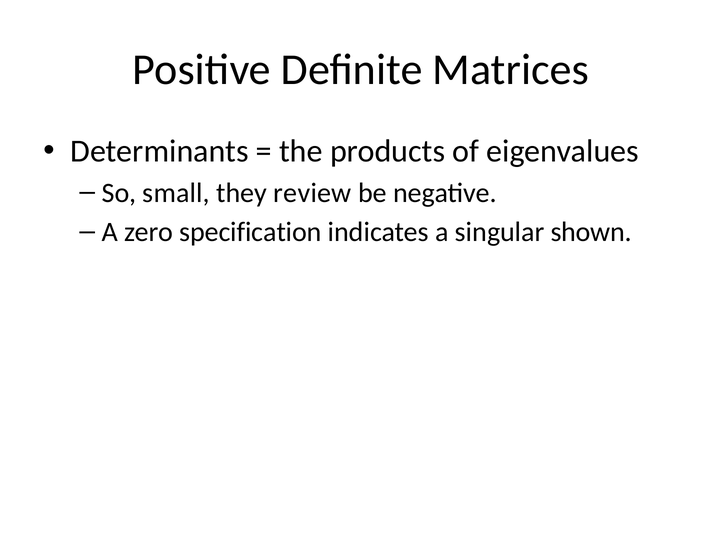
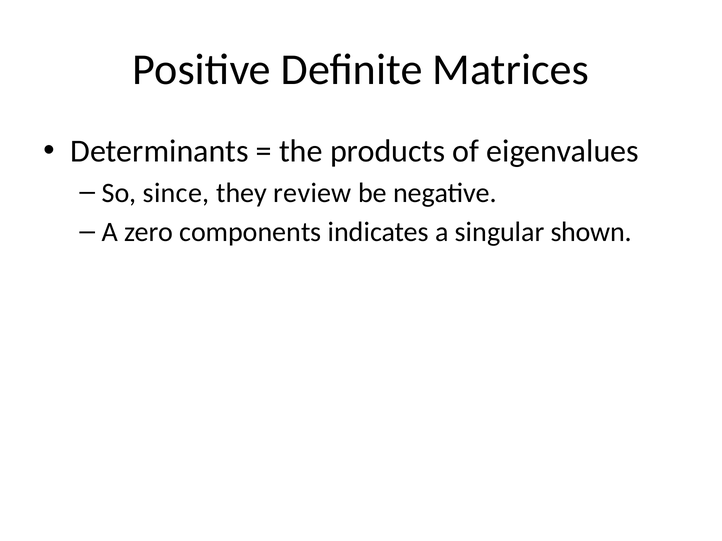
small: small -> since (176, 193)
specification: specification -> components (250, 232)
